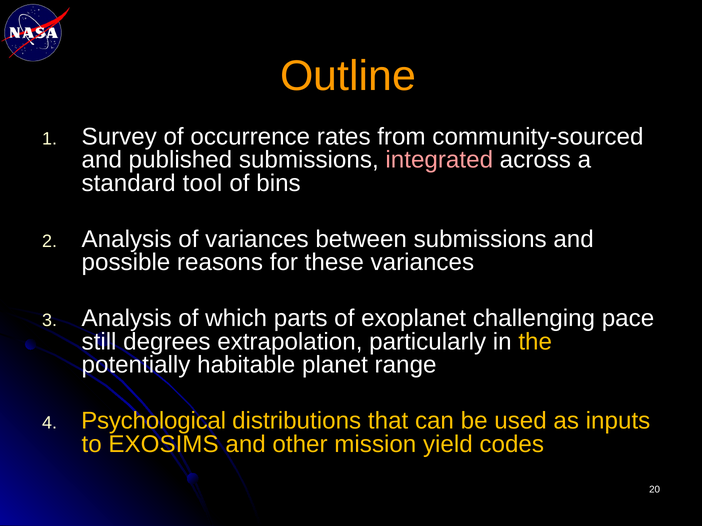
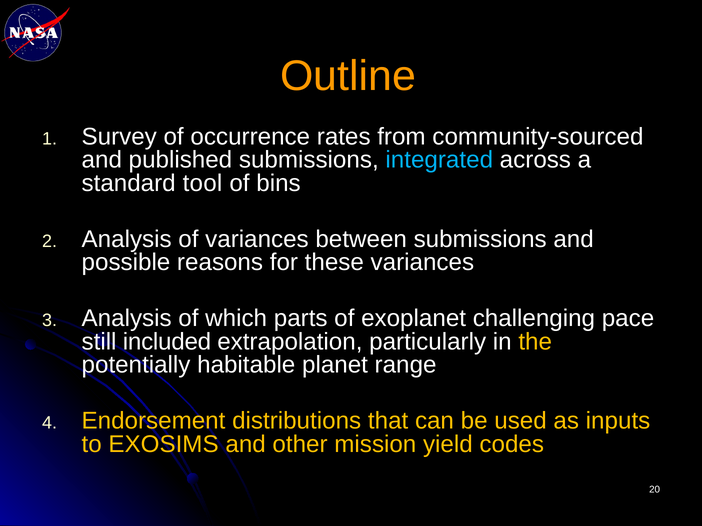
integrated colour: pink -> light blue (439, 160)
degrees: degrees -> included (167, 342)
Psychological: Psychological -> Endorsement (153, 421)
